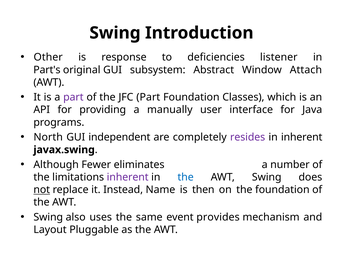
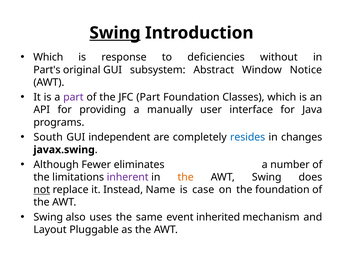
Swing underline: none -> present (115, 33)
Other: Other -> Which (48, 57)
listener: listener -> without (279, 57)
Attach: Attach -> Notice (306, 70)
North: North -> South (48, 137)
resides colour: purple -> blue (248, 137)
in inherent: inherent -> changes (302, 137)
the colour: blue -> orange (186, 177)
then: then -> case (203, 190)
provides: provides -> inherited (218, 217)
